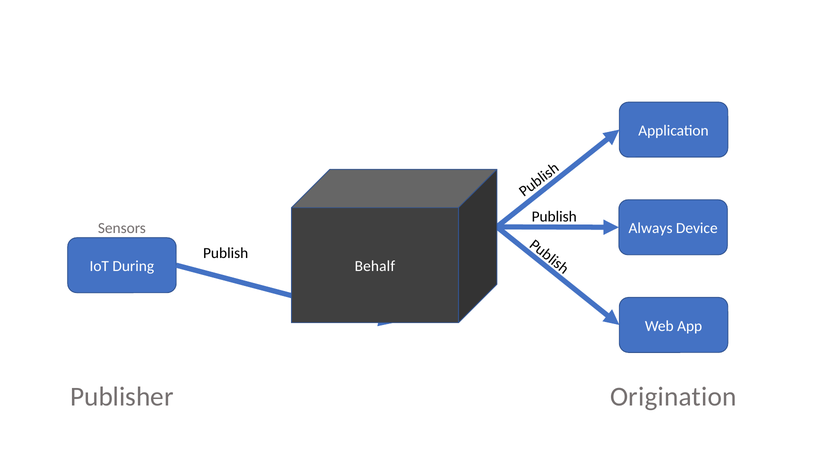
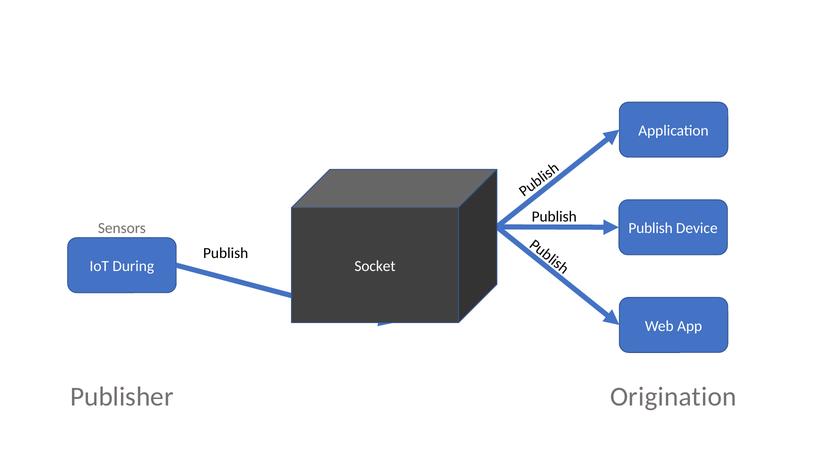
Always: Always -> Publish (651, 228)
Behalf: Behalf -> Socket (375, 266)
